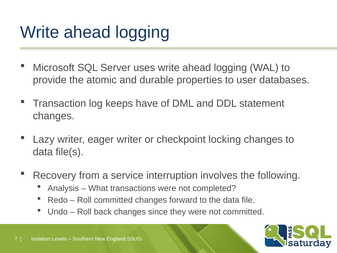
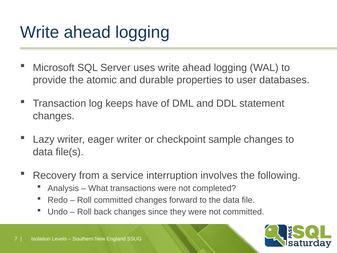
locking: locking -> sample (225, 139)
